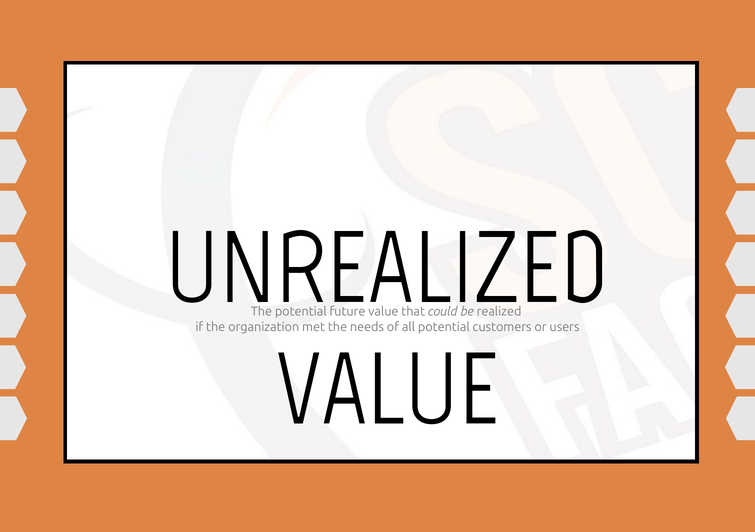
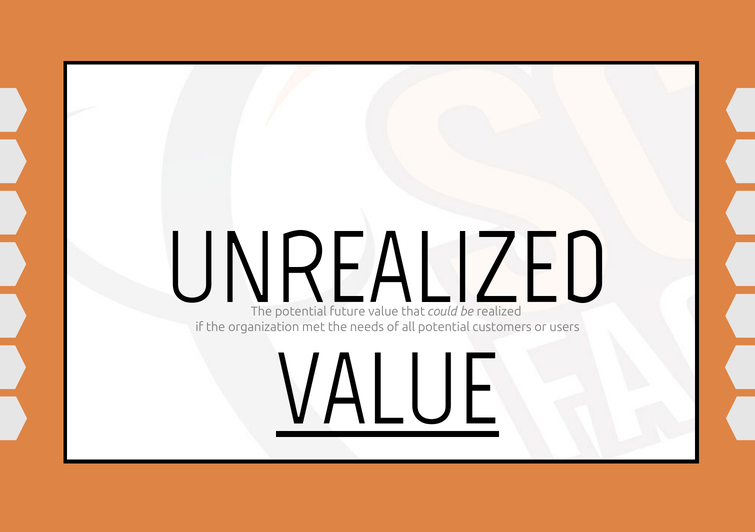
VALUE underline: none -> present (388, 390)
